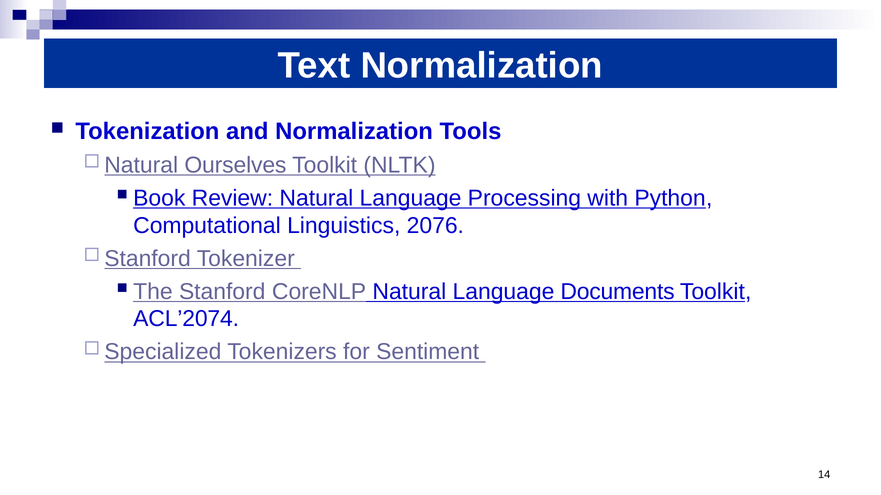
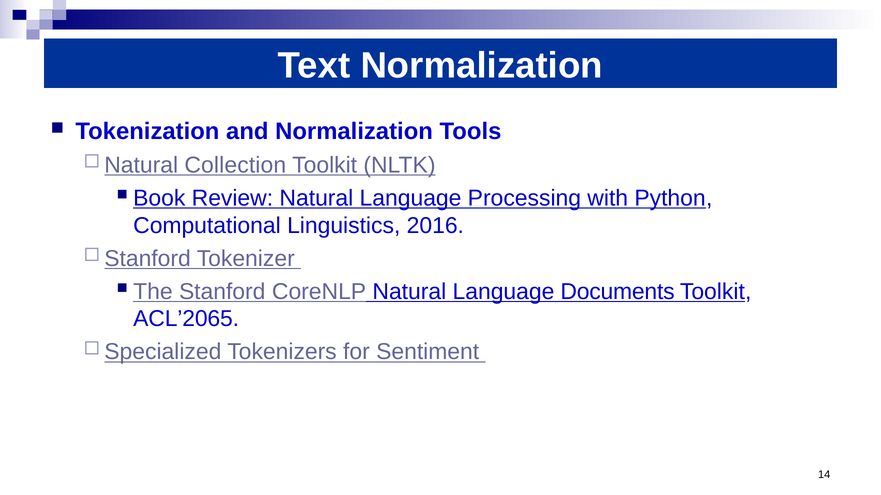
Ourselves: Ourselves -> Collection (235, 165)
2076: 2076 -> 2016 (435, 226)
ACL’2074: ACL’2074 -> ACL’2065 (186, 319)
